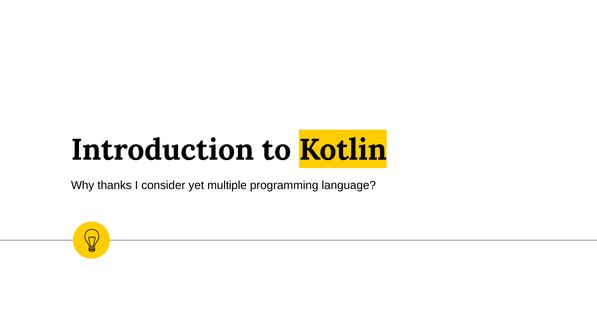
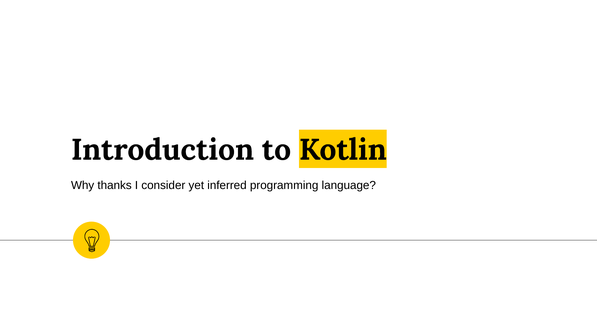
multiple: multiple -> inferred (227, 185)
